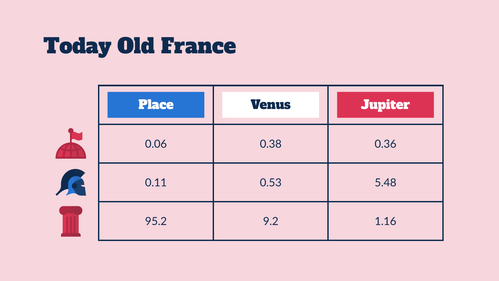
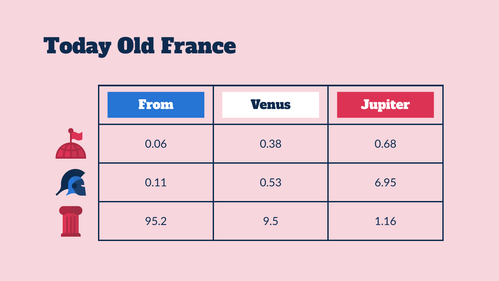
Place: Place -> From (156, 105)
0.36: 0.36 -> 0.68 (386, 144)
5.48: 5.48 -> 6.95 (386, 183)
9.2: 9.2 -> 9.5 (271, 221)
